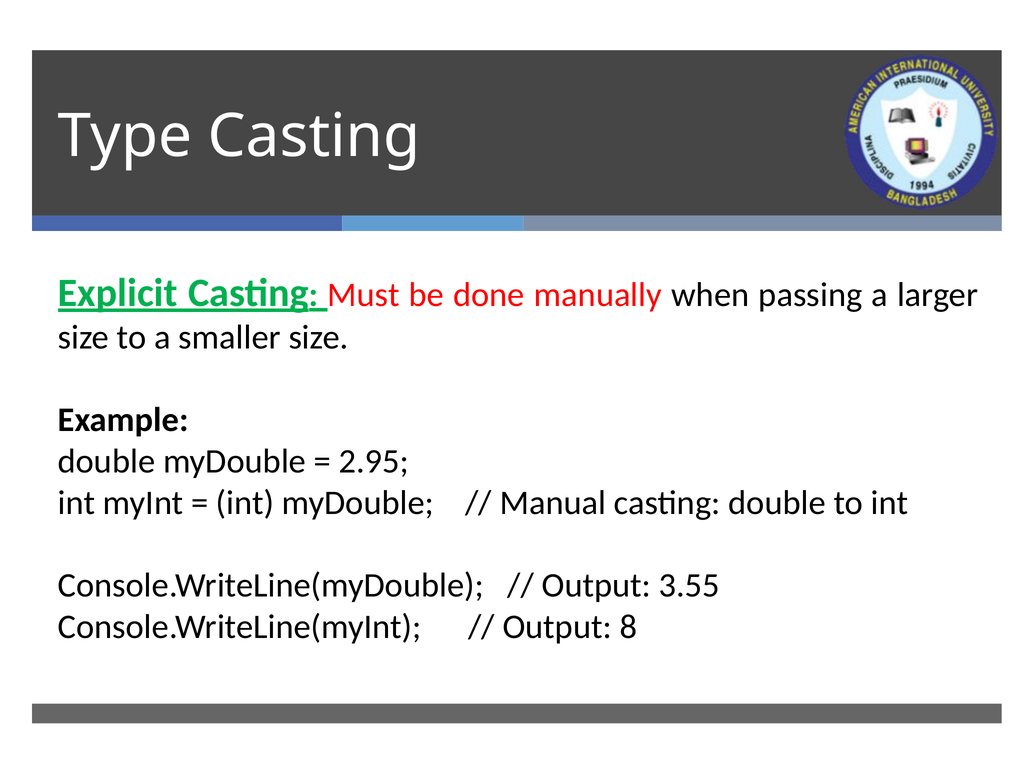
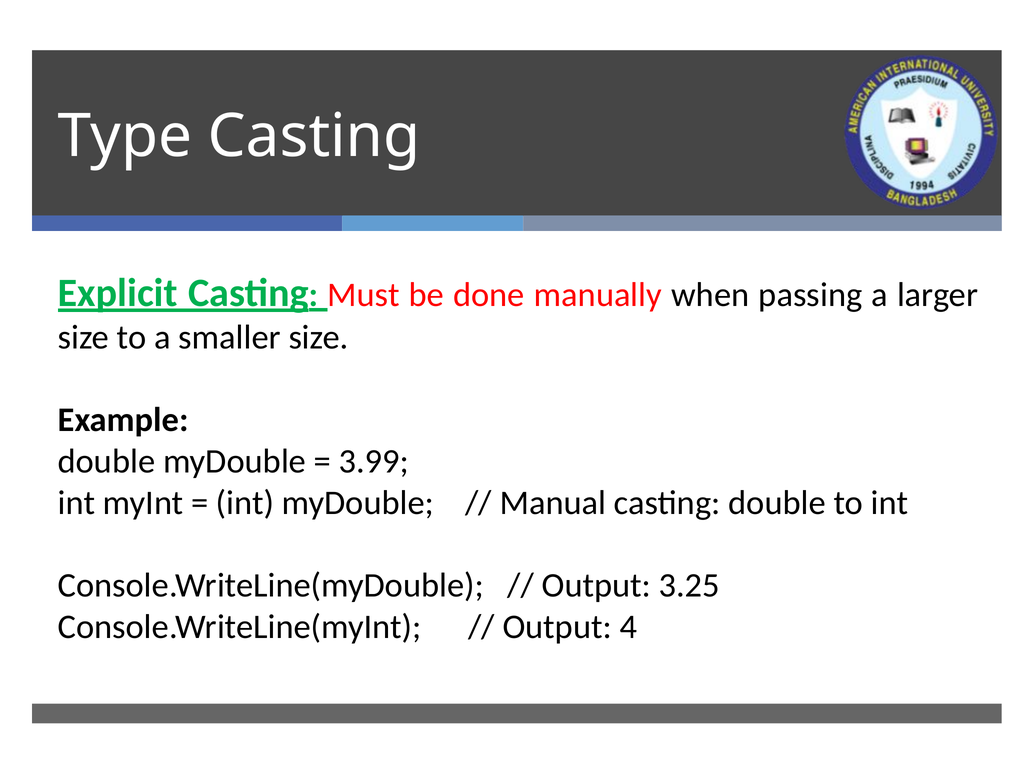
2.95: 2.95 -> 3.99 (374, 462)
3.55: 3.55 -> 3.25 (689, 586)
8: 8 -> 4 (628, 627)
